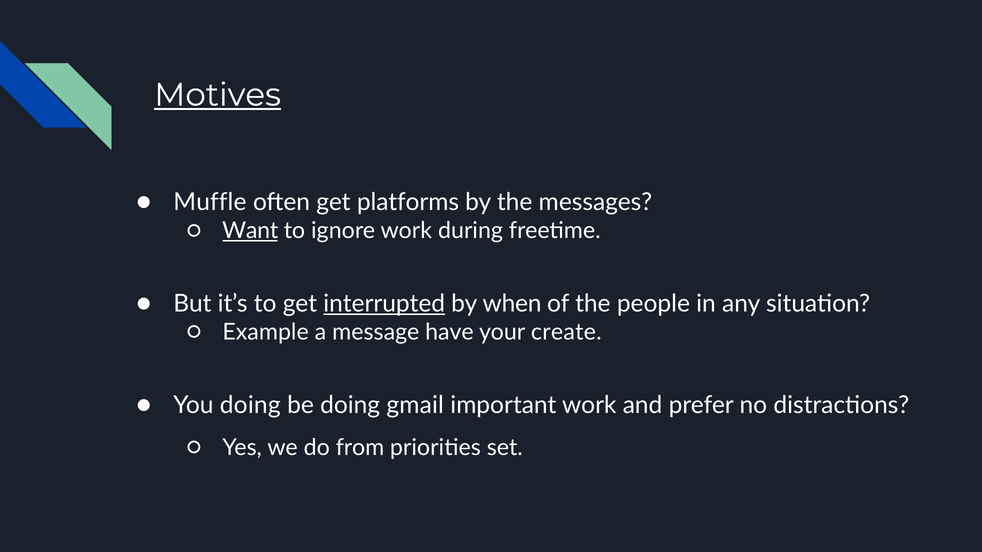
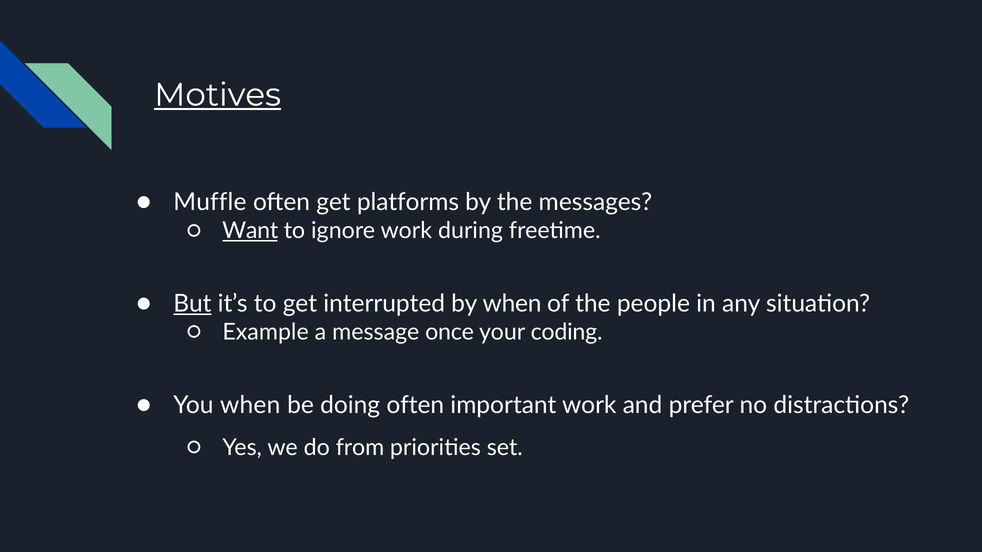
But underline: none -> present (192, 304)
interrupted underline: present -> none (384, 304)
have: have -> once (450, 332)
create: create -> coding (567, 332)
You doing: doing -> when (250, 405)
doing gmail: gmail -> often (415, 405)
